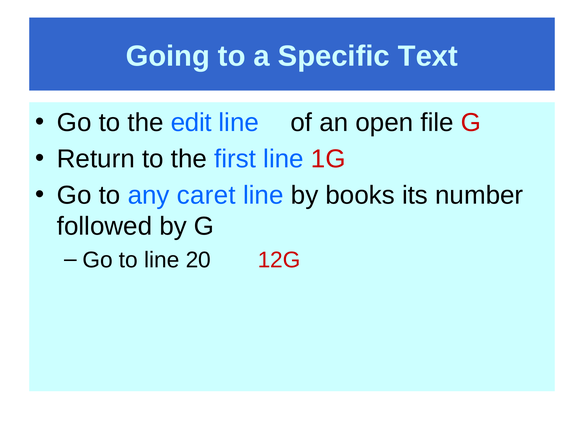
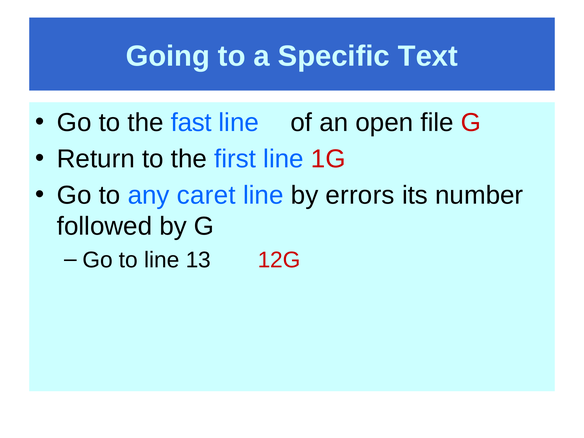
edit: edit -> fast (191, 123)
books: books -> errors (360, 195)
20: 20 -> 13 (198, 260)
